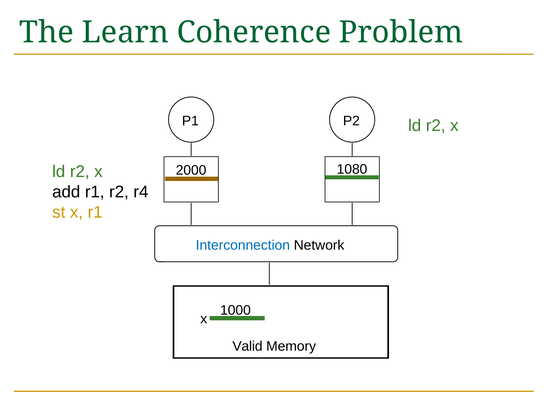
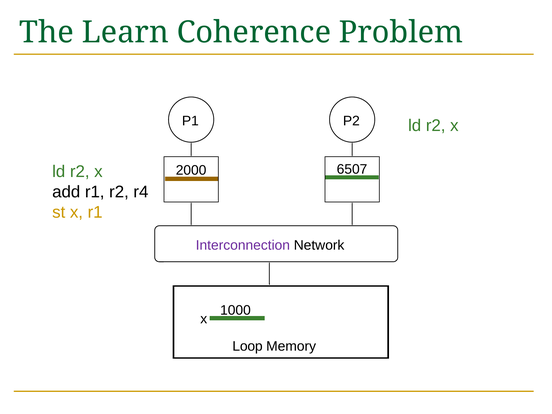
1080: 1080 -> 6507 (352, 169)
Interconnection colour: blue -> purple (243, 245)
Valid: Valid -> Loop (248, 346)
